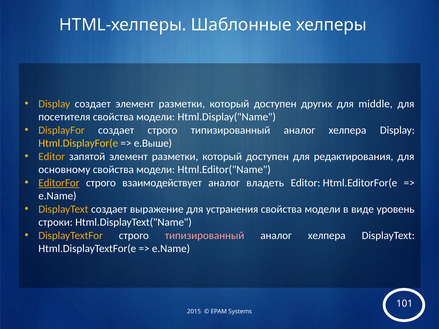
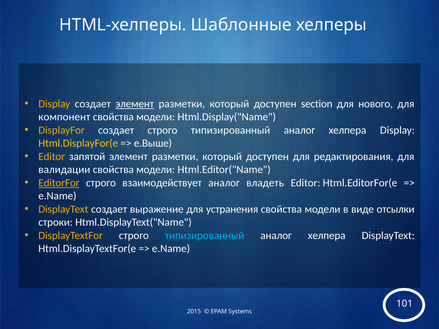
элемент underline: none -> present (135, 104)
других: других -> section (317, 104)
middle: middle -> нового (376, 104)
посетителя: посетителя -> компонент (64, 117)
основному: основному -> валидации (64, 170)
уровень: уровень -> отсылки (396, 209)
типизированный colour: pink -> light blue (205, 236)
